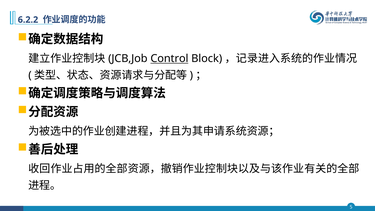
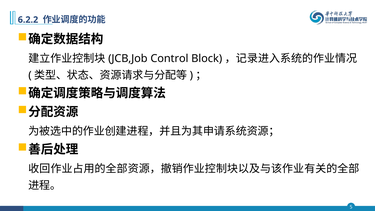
Control underline: present -> none (169, 58)
